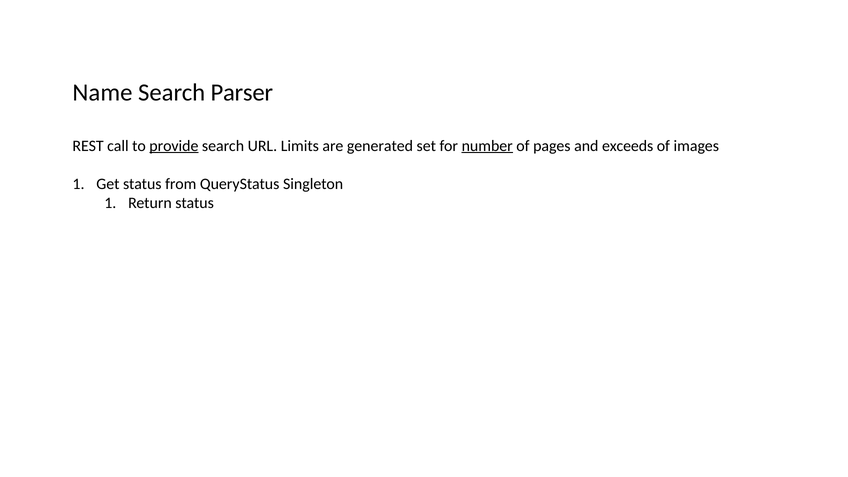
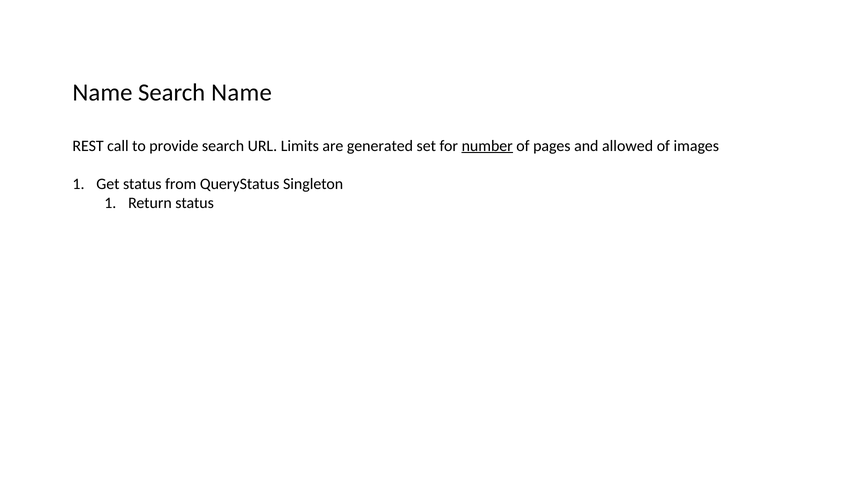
Search Parser: Parser -> Name (242, 92)
provide underline: present -> none (174, 146)
exceeds: exceeds -> allowed (628, 146)
